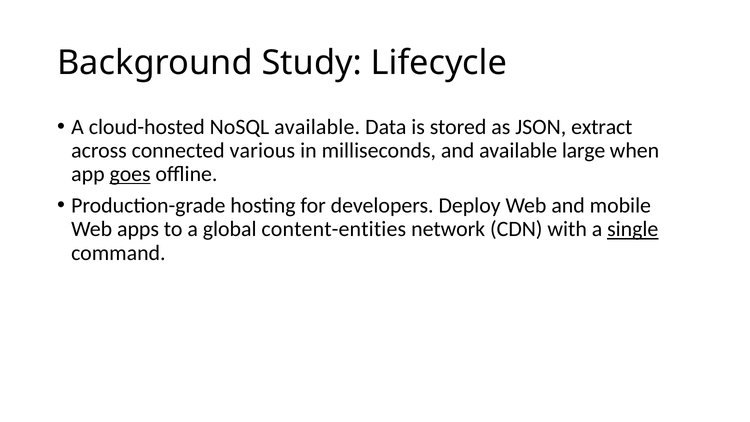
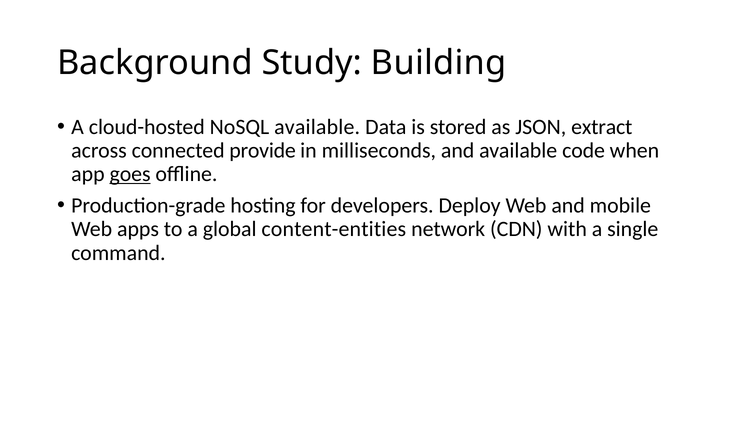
Lifecycle: Lifecycle -> Building (439, 63)
various: various -> provide (263, 150)
large: large -> code (584, 150)
single underline: present -> none (633, 229)
